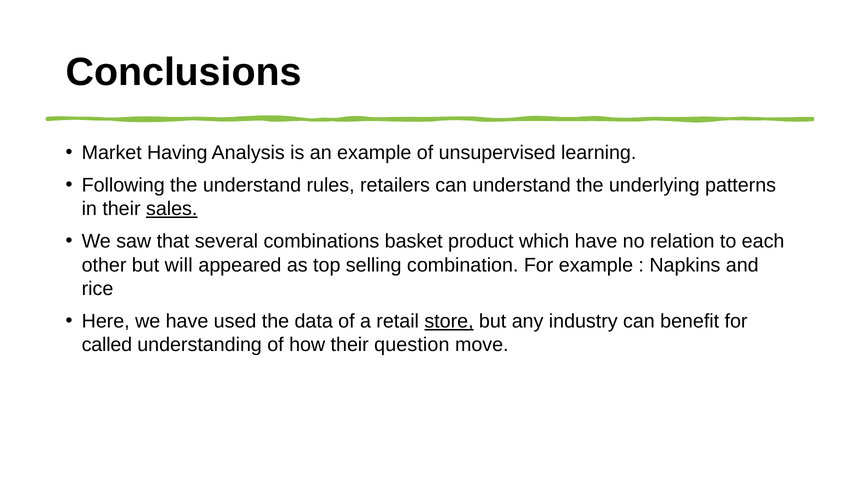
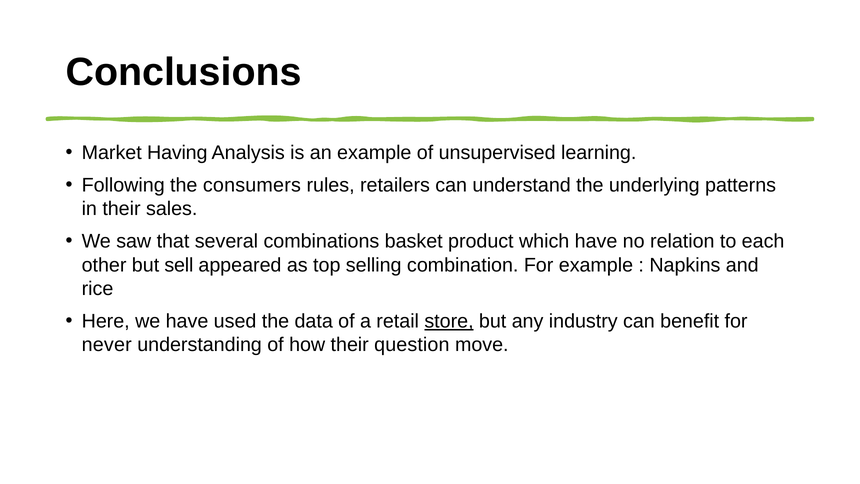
the understand: understand -> consumers (252, 185)
sales underline: present -> none (172, 209)
will: will -> sell (179, 265)
called: called -> never (107, 345)
